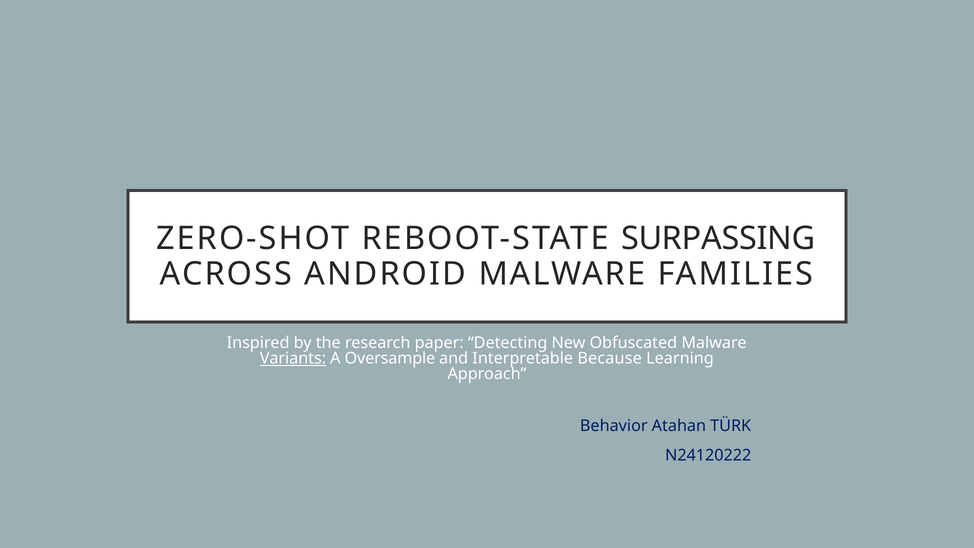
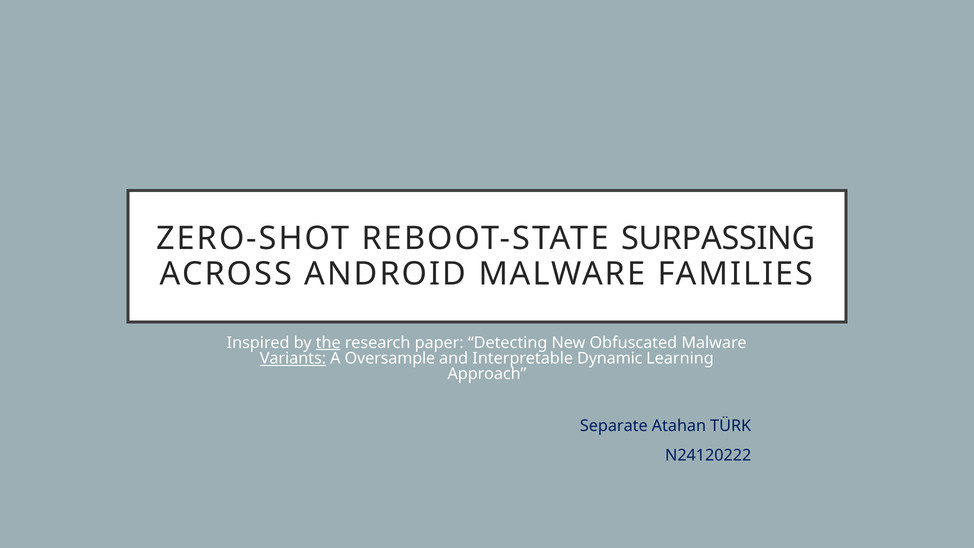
the underline: none -> present (328, 343)
Because: Because -> Dynamic (610, 358)
Behavior: Behavior -> Separate (614, 426)
